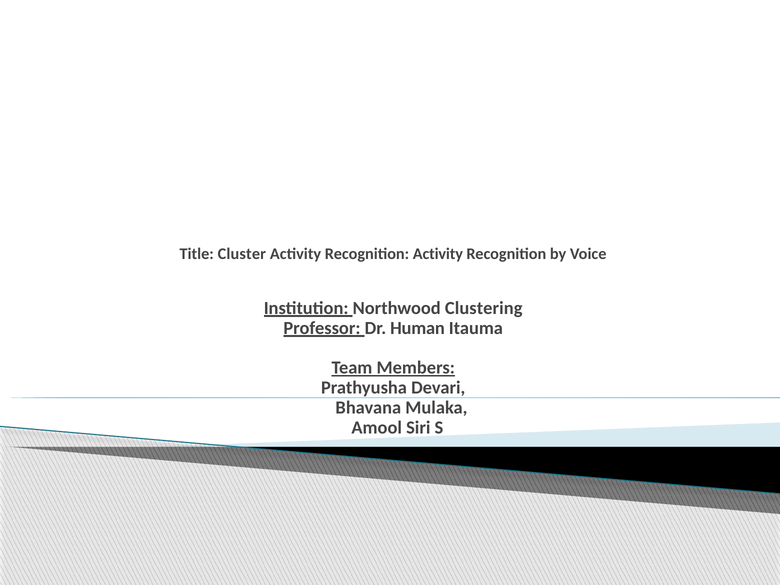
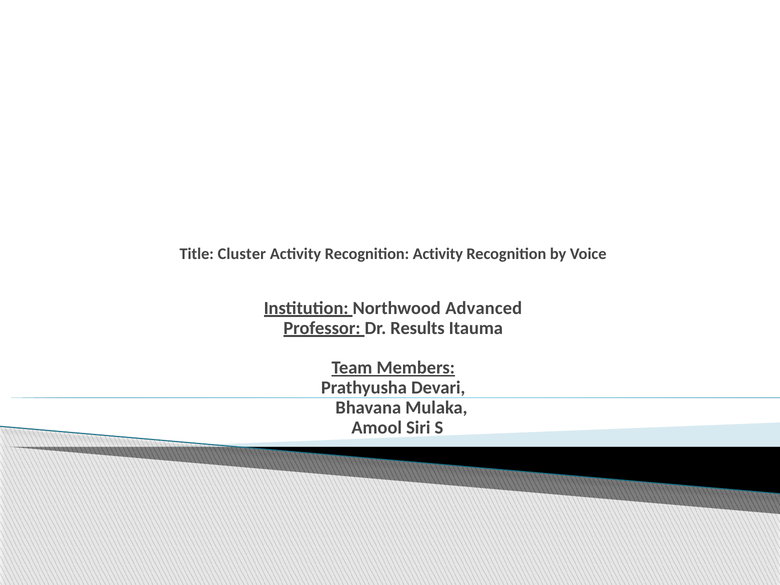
Clustering: Clustering -> Advanced (484, 308)
Human: Human -> Results (417, 328)
